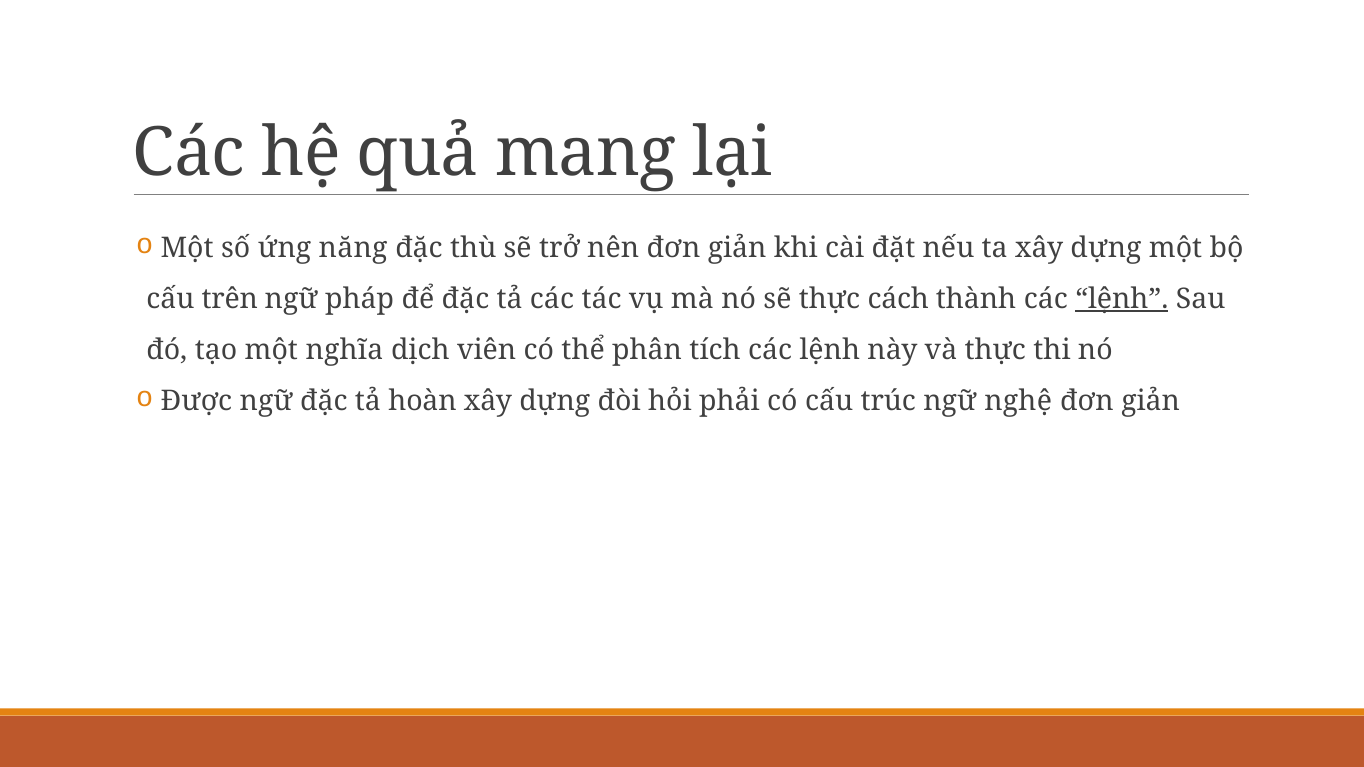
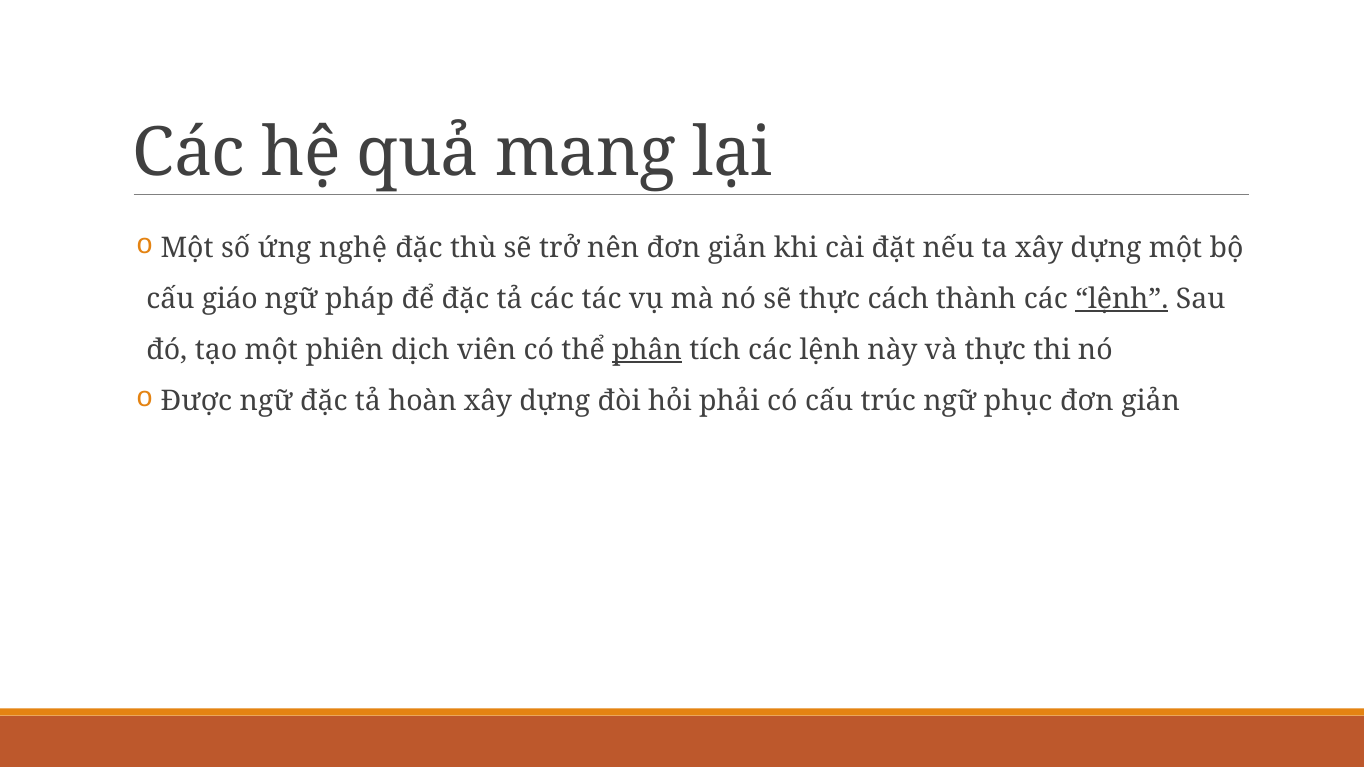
năng: năng -> nghệ (353, 248)
trên: trên -> giáo (230, 299)
nghĩa: nghĩa -> phiên (345, 350)
phân underline: none -> present (647, 350)
nghệ: nghệ -> phục (1018, 402)
